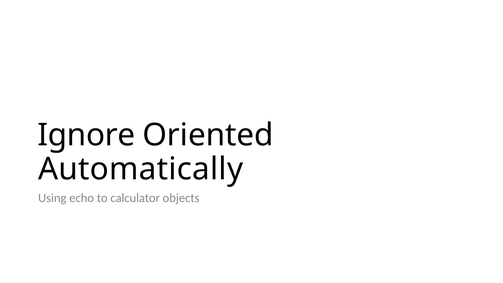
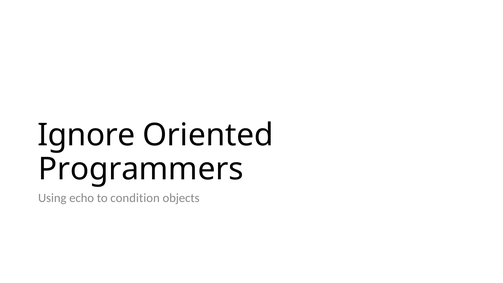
Automatically: Automatically -> Programmers (141, 169)
calculator: calculator -> condition (135, 198)
